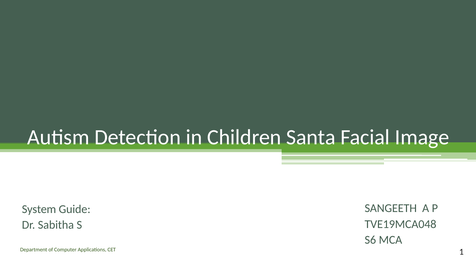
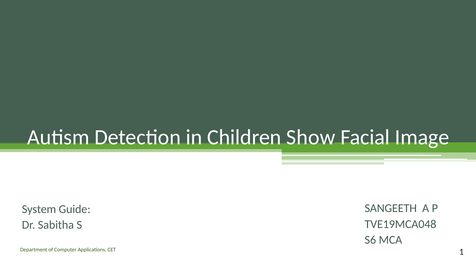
Santa: Santa -> Show (311, 137)
